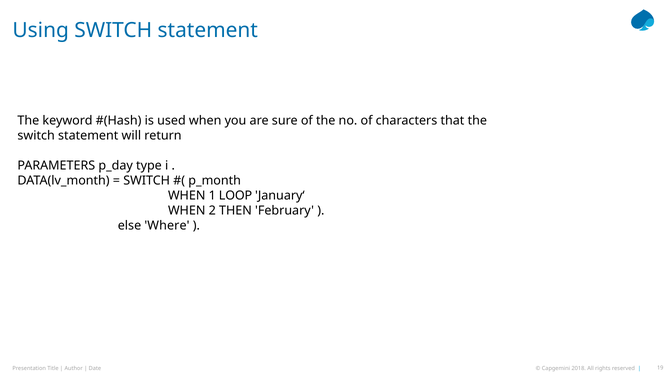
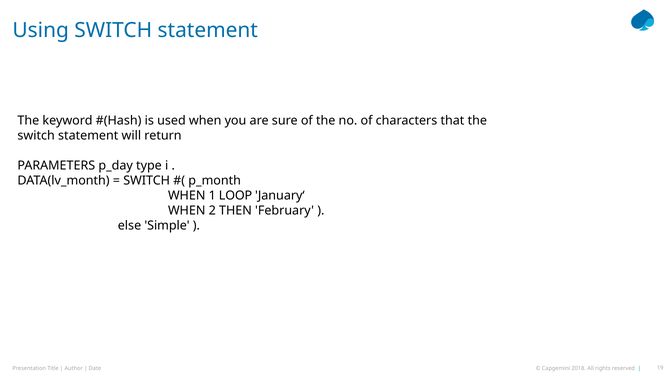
Where: Where -> Simple (167, 226)
